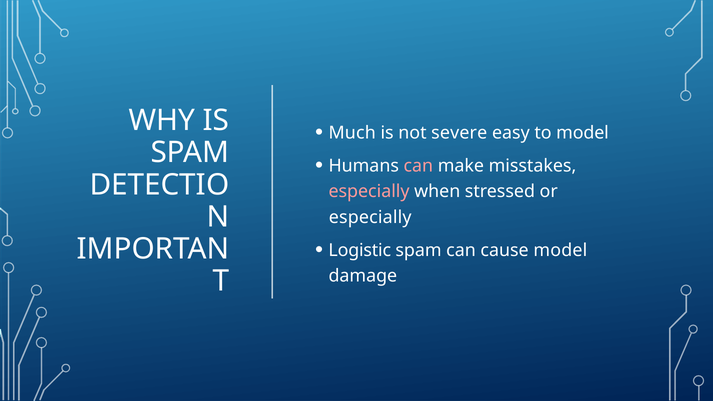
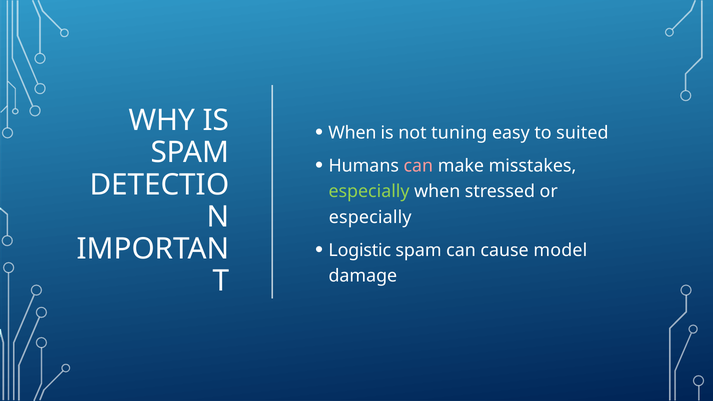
Much: Much -> When (352, 133)
severe: severe -> tuning (459, 133)
to model: model -> suited (582, 133)
especially colour: pink -> light green (369, 192)
